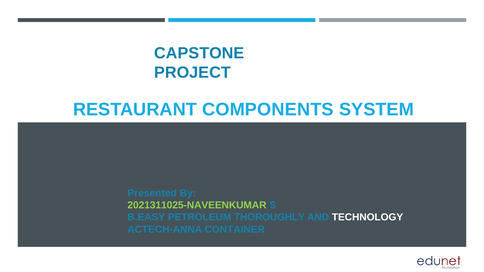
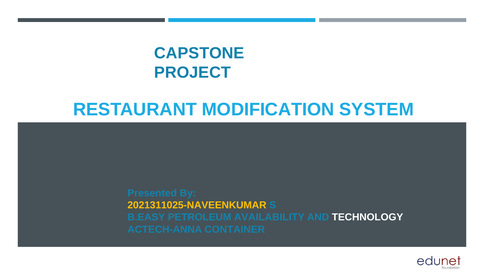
COMPONENTS: COMPONENTS -> MODIFICATION (268, 109)
2021311025-NAVEENKUMAR colour: light green -> yellow (197, 205)
THOROUGHLY: THOROUGHLY -> AVAILABILITY (269, 218)
